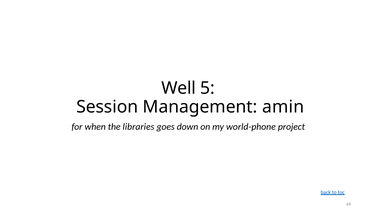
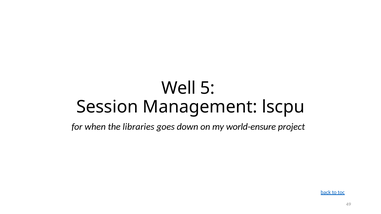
amin: amin -> lscpu (283, 107)
world-phone: world-phone -> world-ensure (251, 127)
